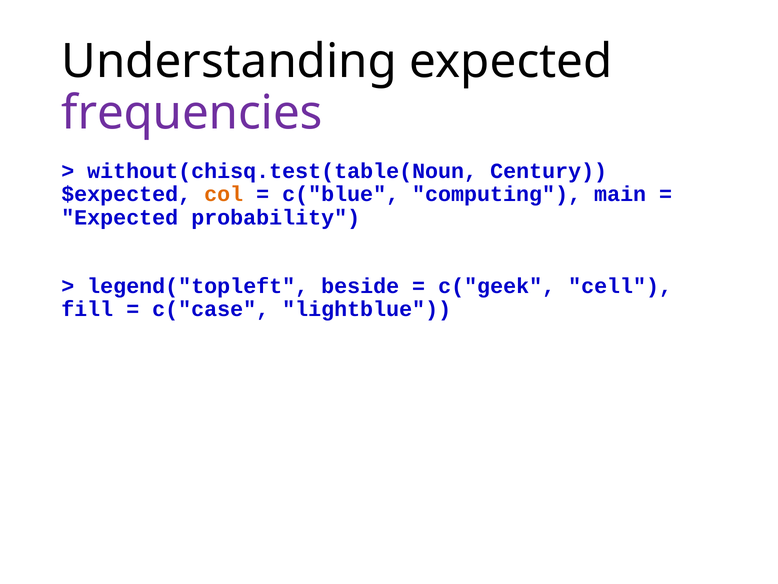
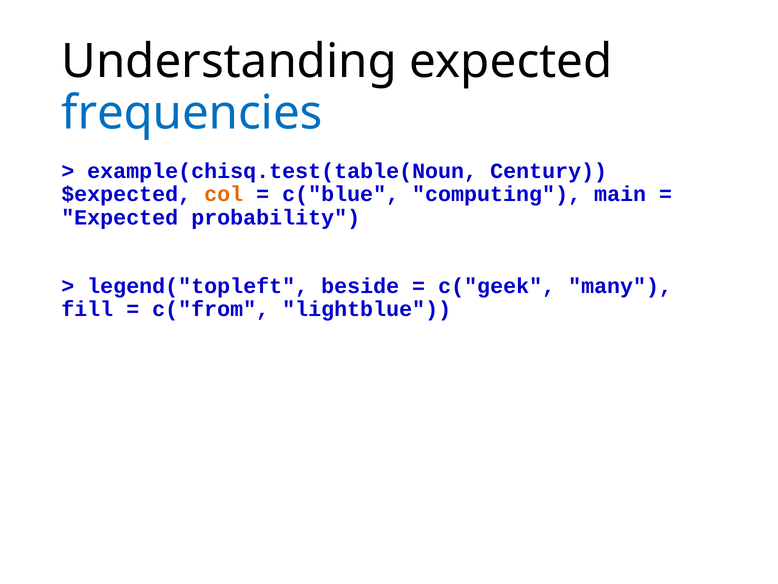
frequencies colour: purple -> blue (192, 113)
without(chisq.test(table(Noun: without(chisq.test(table(Noun -> example(chisq.test(table(Noun (282, 171)
cell: cell -> many (620, 286)
c("case: c("case -> c("from (211, 309)
